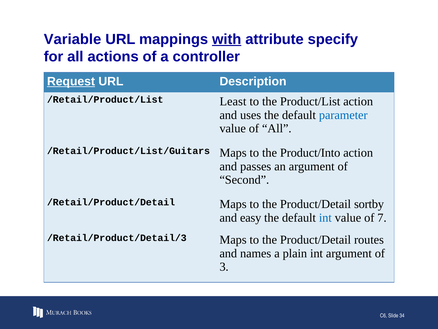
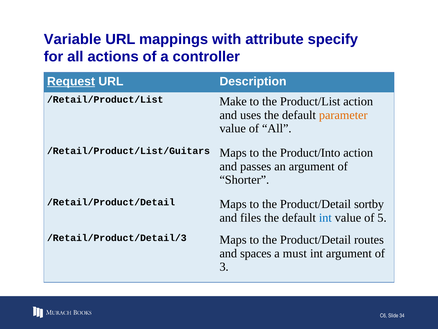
with underline: present -> none (227, 39)
Least: Least -> Make (233, 101)
parameter colour: blue -> orange (343, 115)
Second: Second -> Shorter (244, 180)
easy: easy -> files (251, 217)
7: 7 -> 5 (382, 217)
names: names -> spaces (256, 253)
plain: plain -> must (295, 253)
